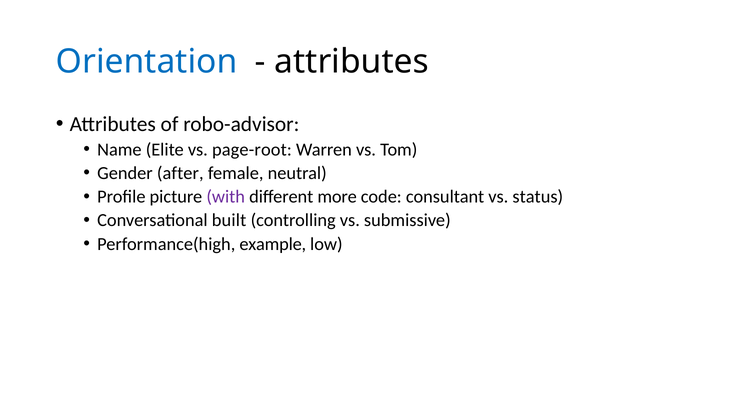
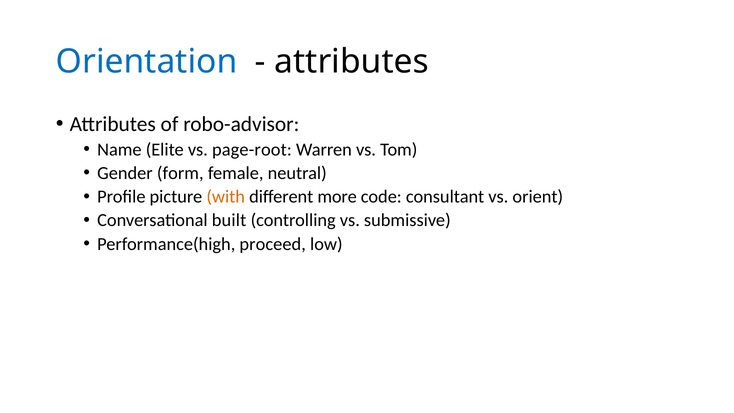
after: after -> form (180, 173)
with colour: purple -> orange (226, 197)
status: status -> orient (538, 197)
example: example -> proceed (273, 244)
